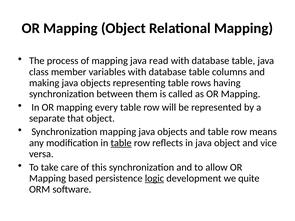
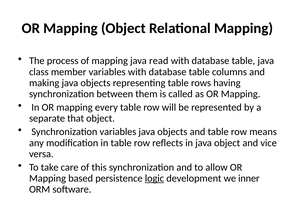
Synchronization mapping: mapping -> variables (118, 132)
table underline: present -> none (121, 143)
quite: quite -> inner (249, 179)
